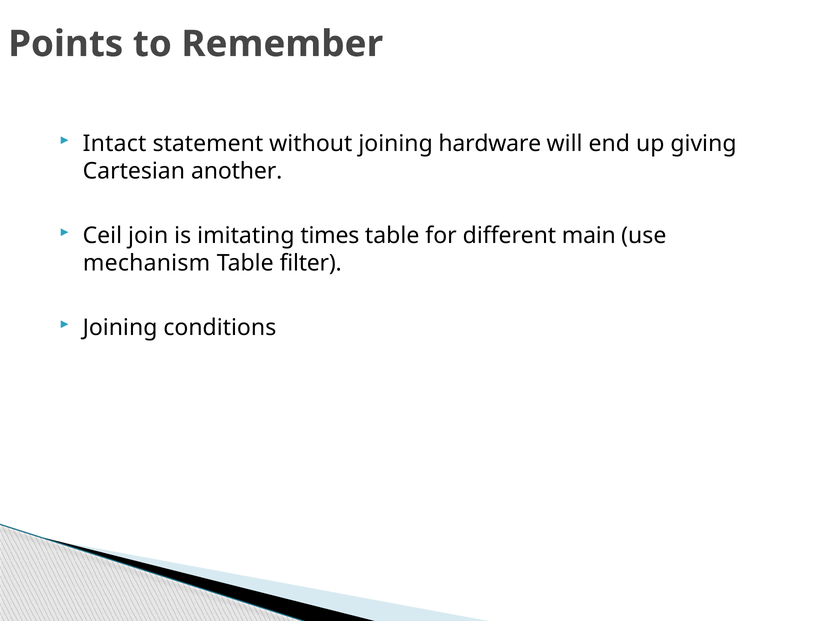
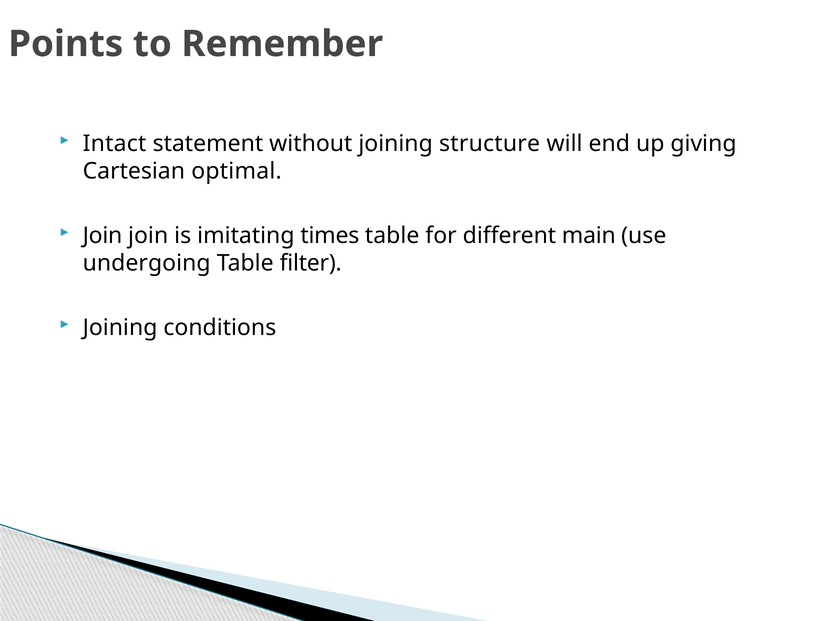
hardware: hardware -> structure (490, 144)
another: another -> optimal (237, 171)
Ceil: Ceil -> Join (102, 236)
mechanism: mechanism -> undergoing (147, 263)
